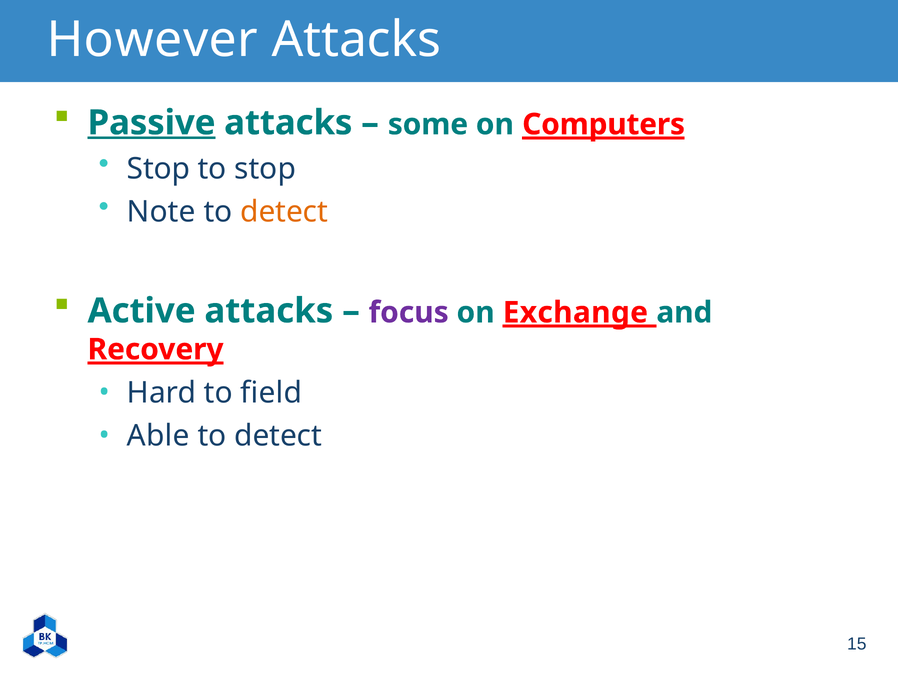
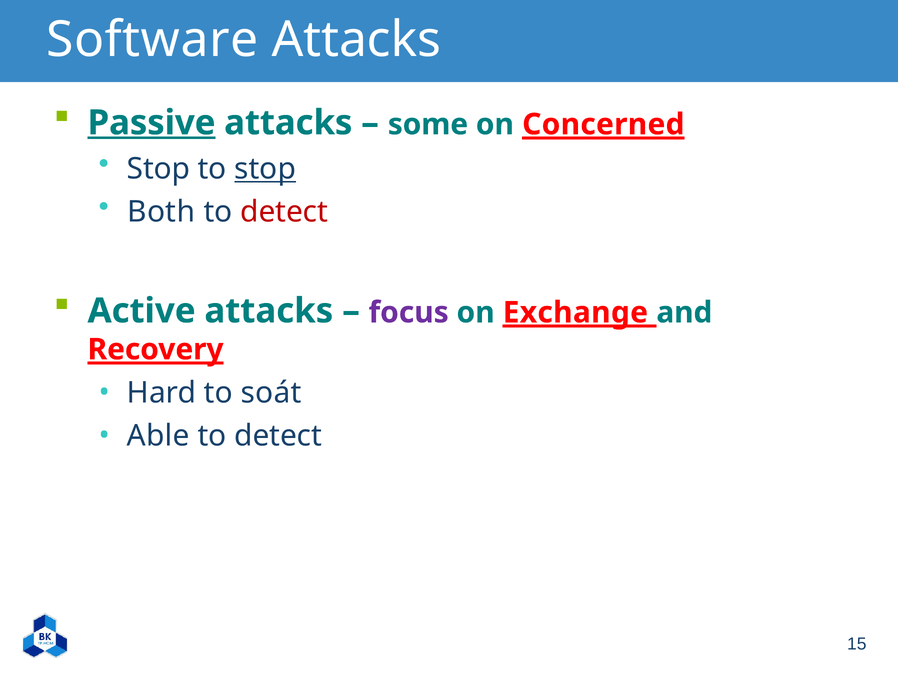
However: However -> Software (152, 40)
Computers: Computers -> Concerned (603, 125)
stop underline: none -> present (265, 169)
Note: Note -> Both (161, 212)
detect colour: orange -> red (284, 212)
field: field -> soát (271, 393)
